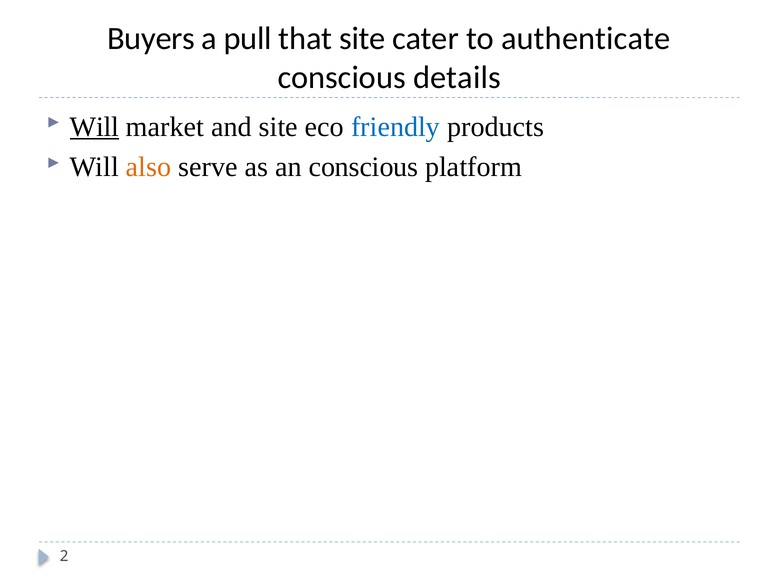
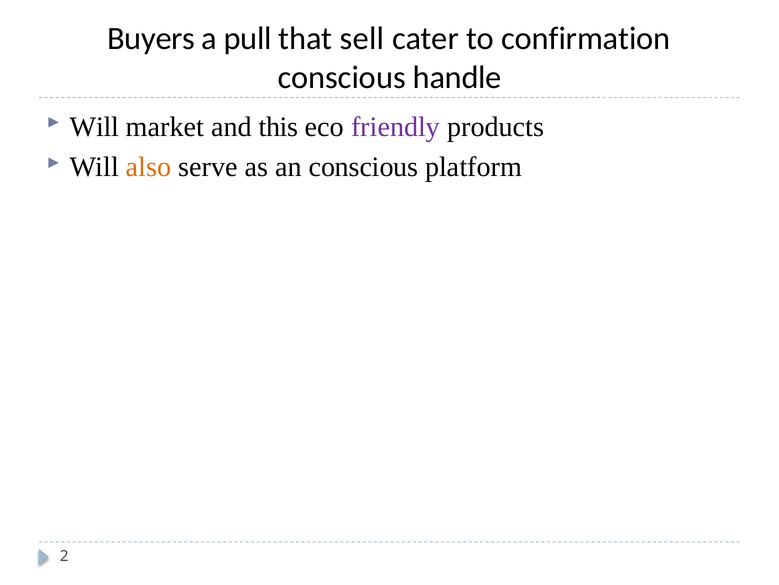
that site: site -> sell (362, 39)
authenticate: authenticate -> confirmation (586, 39)
details: details -> handle (457, 77)
Will underline: present -> none (95, 127)
and site: site -> this (278, 127)
friendly colour: blue -> purple (396, 127)
